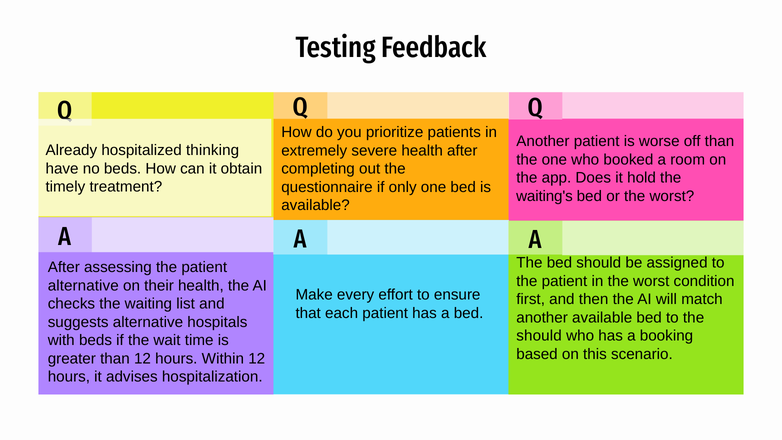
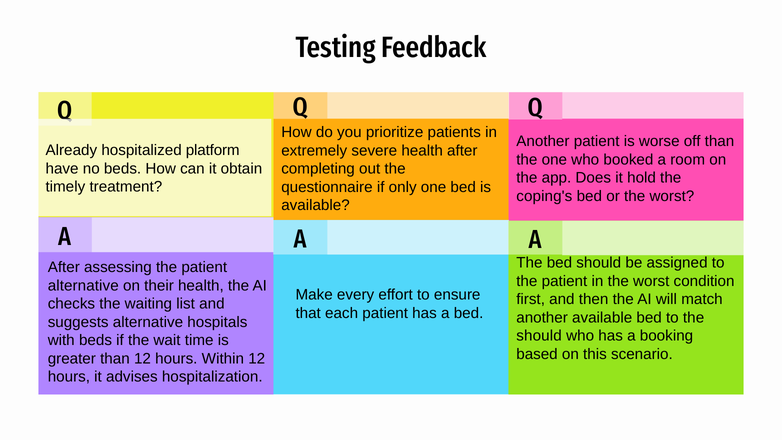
thinking: thinking -> platform (213, 150)
waiting's: waiting's -> coping's (544, 196)
